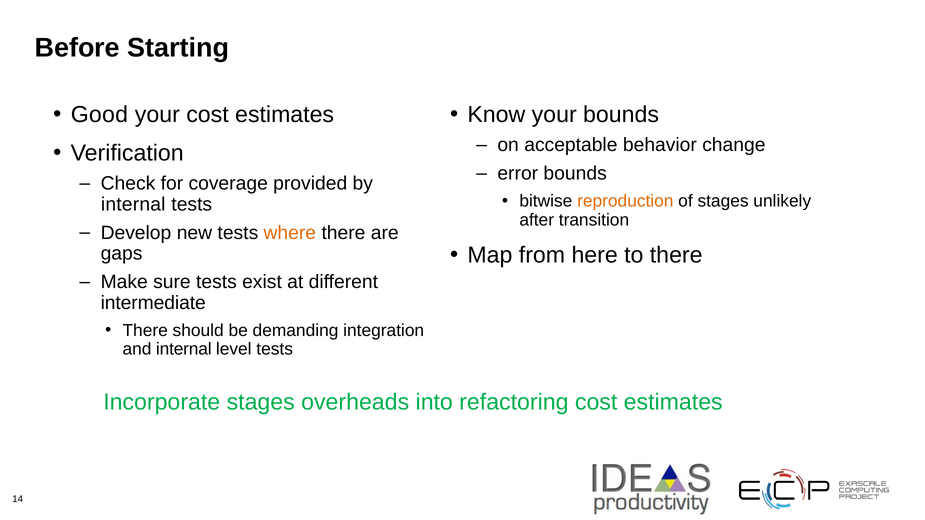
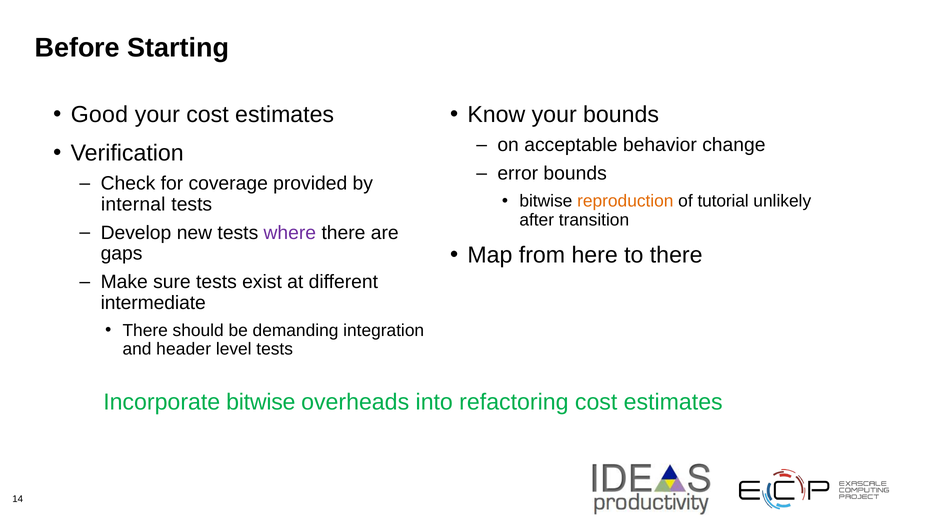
of stages: stages -> tutorial (723, 201)
where colour: orange -> purple (290, 233)
and internal: internal -> header (184, 349)
Incorporate stages: stages -> bitwise (261, 402)
